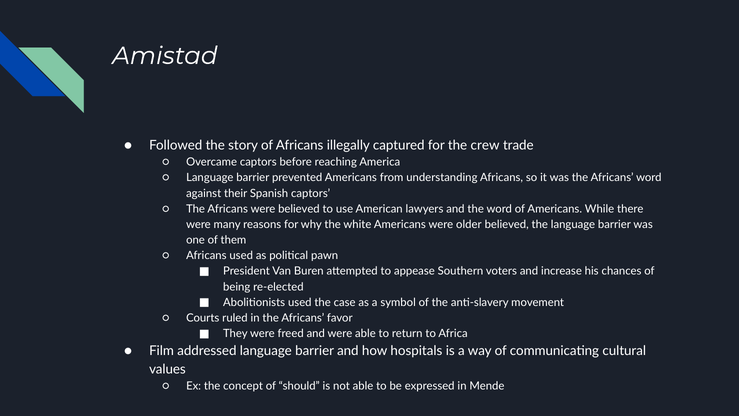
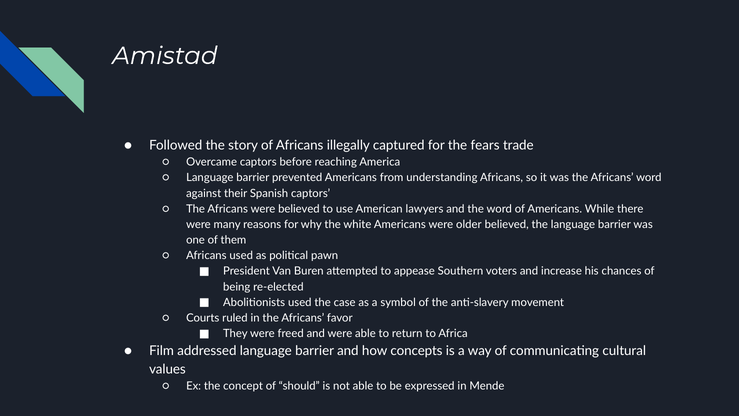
crew: crew -> fears (485, 145)
hospitals: hospitals -> concepts (416, 351)
